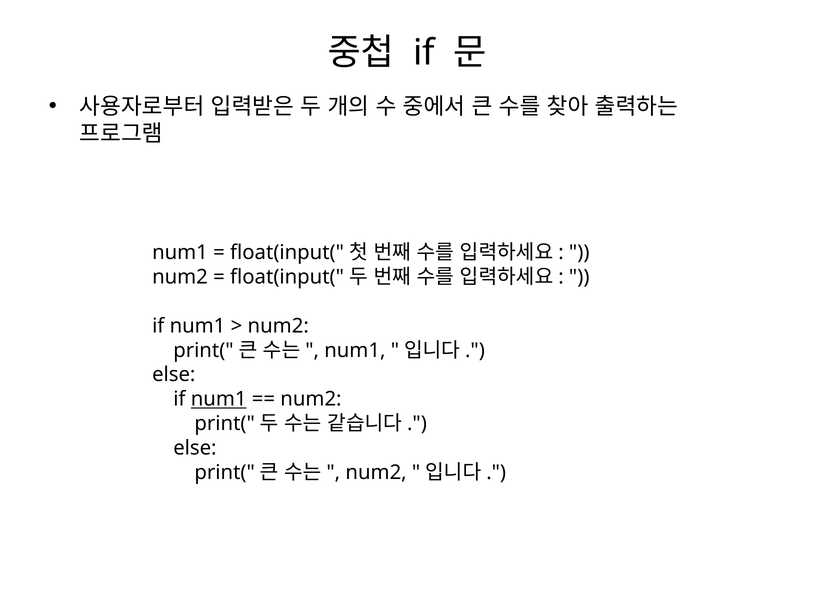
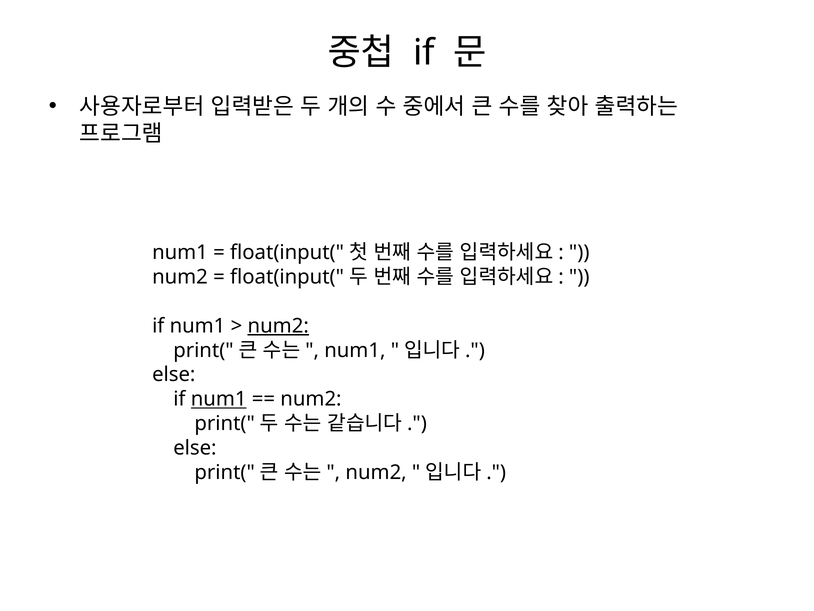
num2 underline: none -> present (278, 326)
